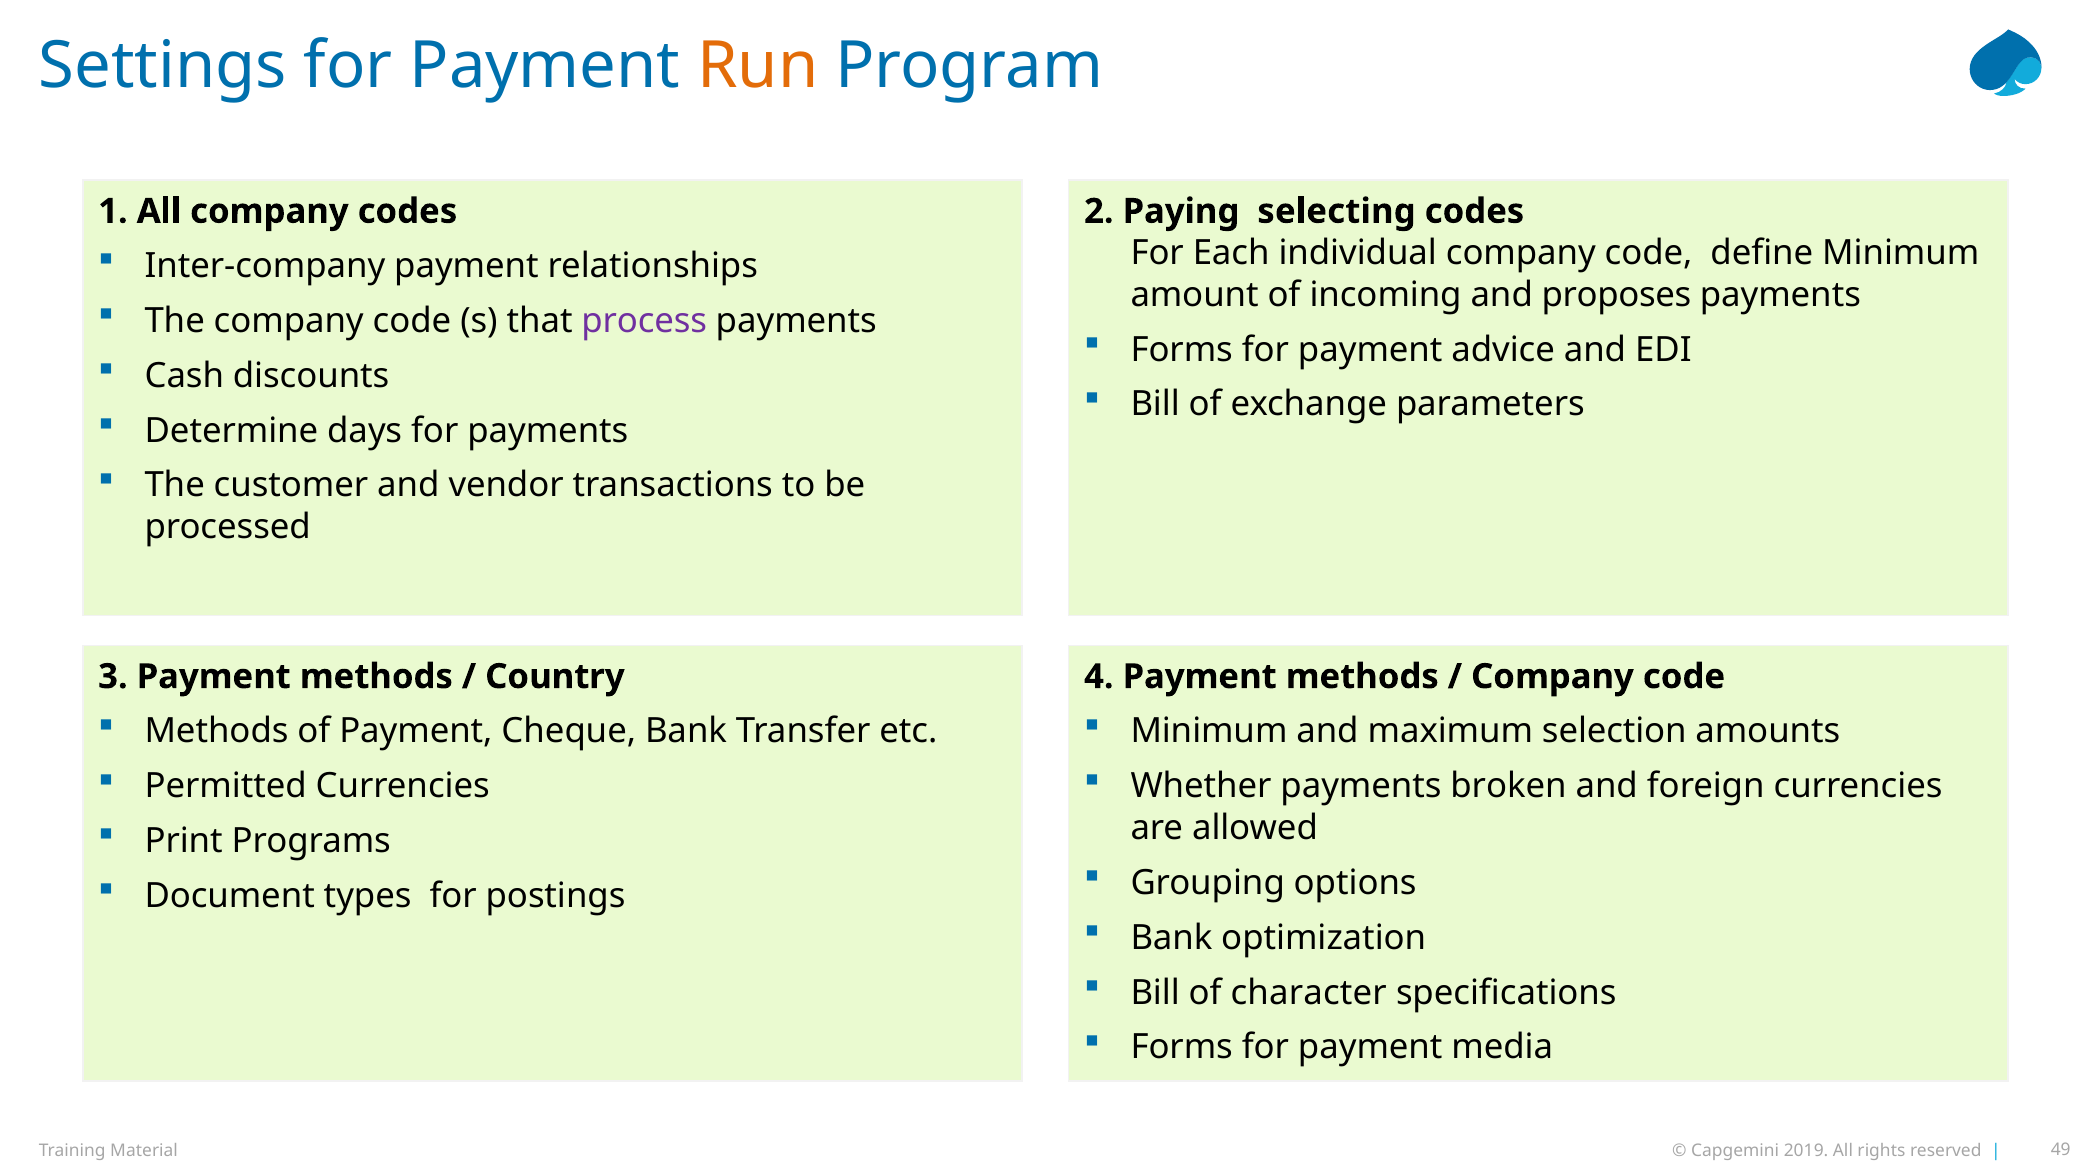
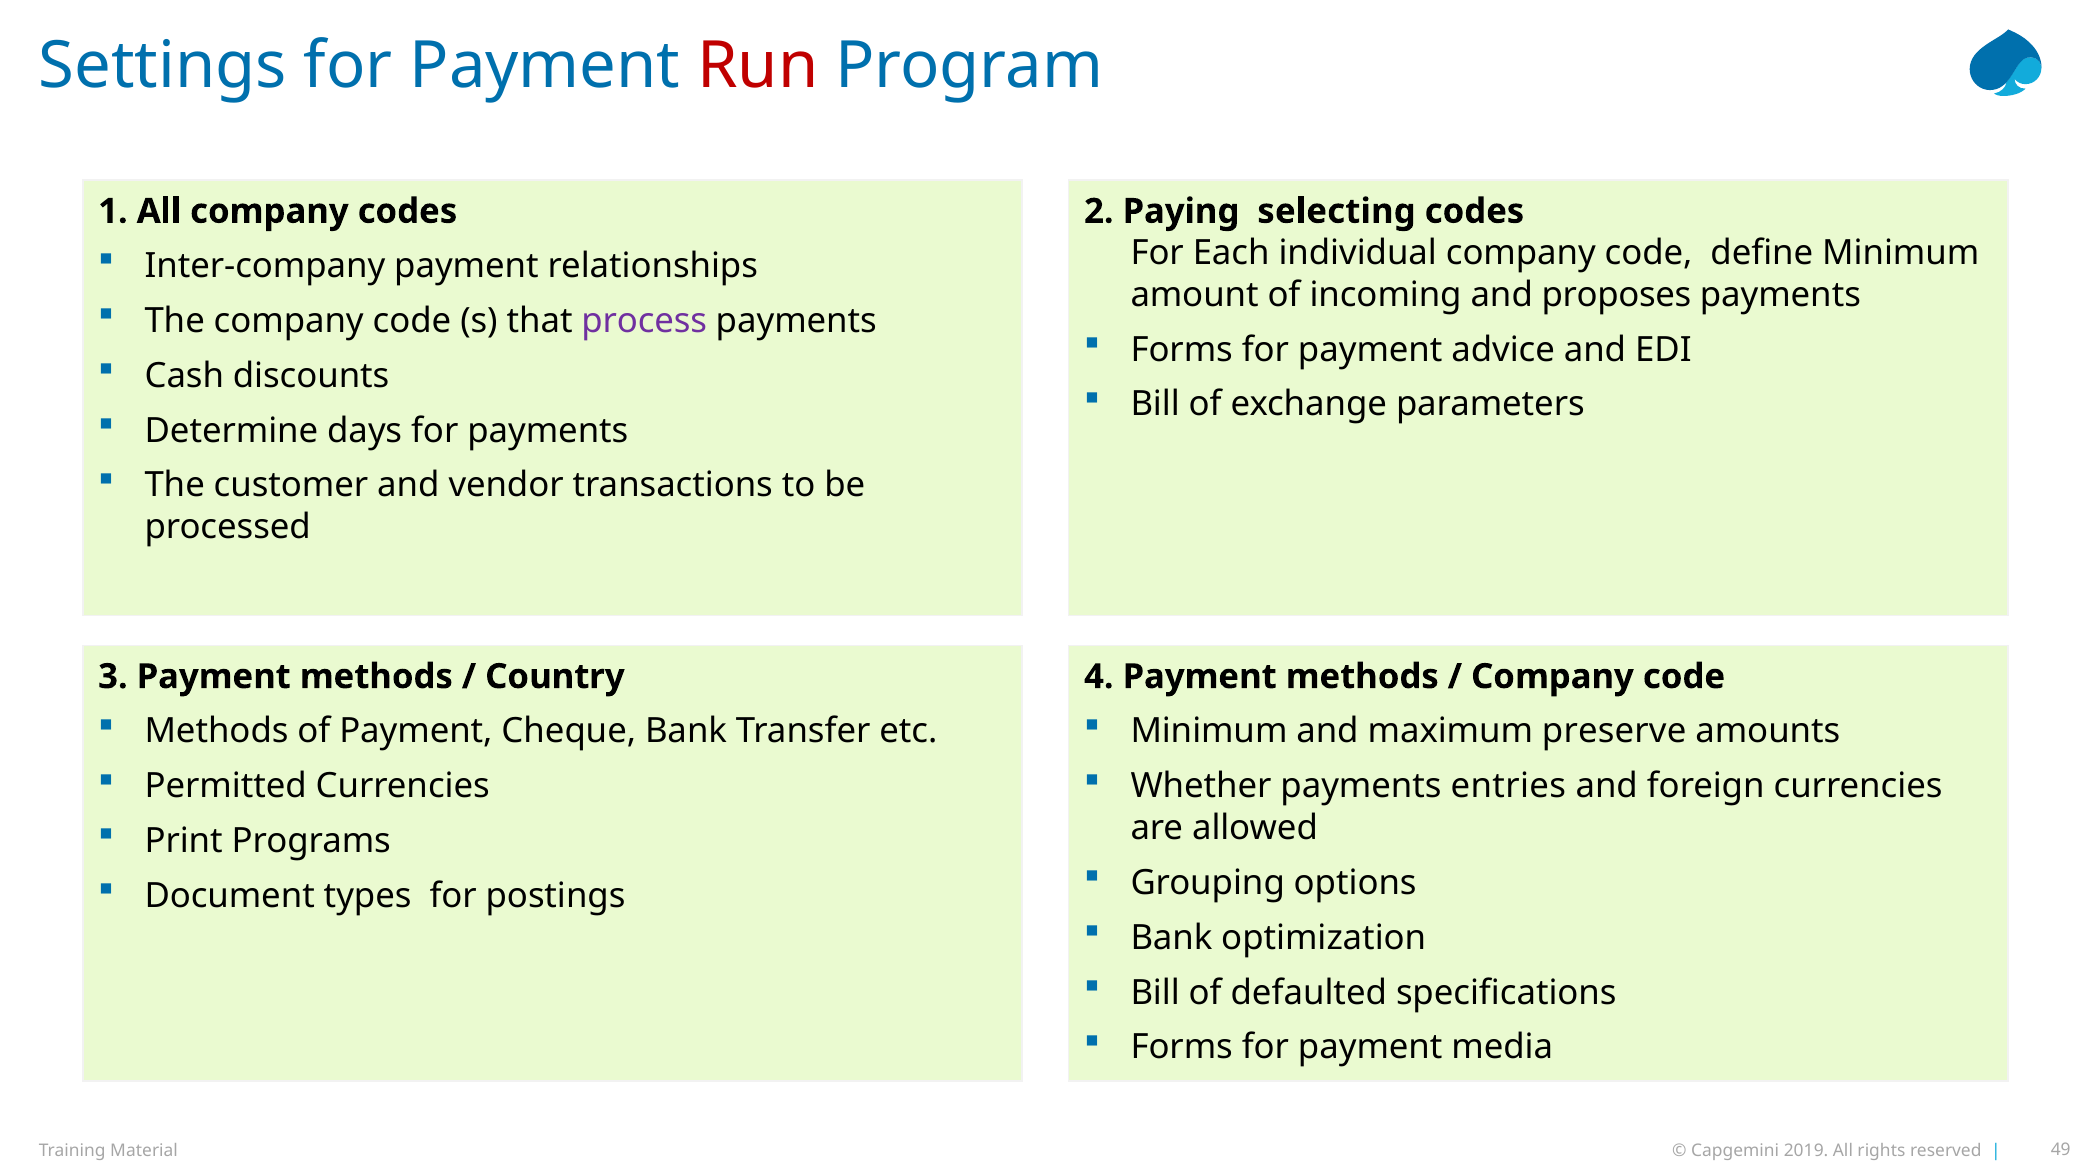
Run colour: orange -> red (758, 66)
selection: selection -> preserve (1614, 731)
broken: broken -> entries (1508, 786)
character: character -> defaulted (1309, 992)
